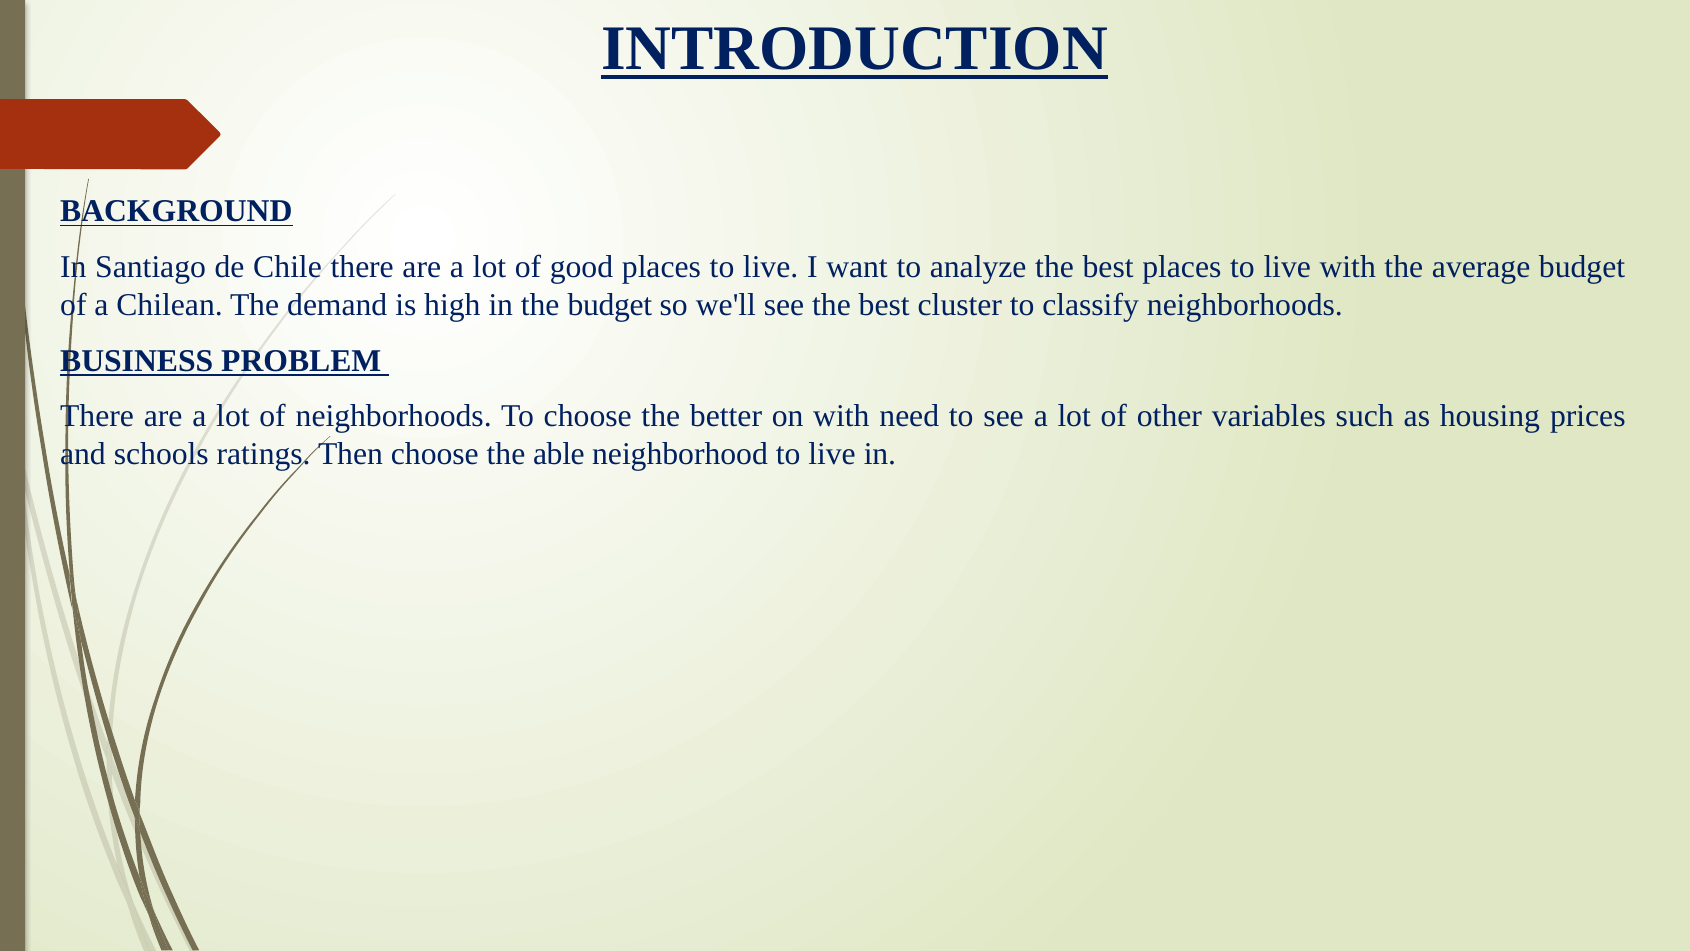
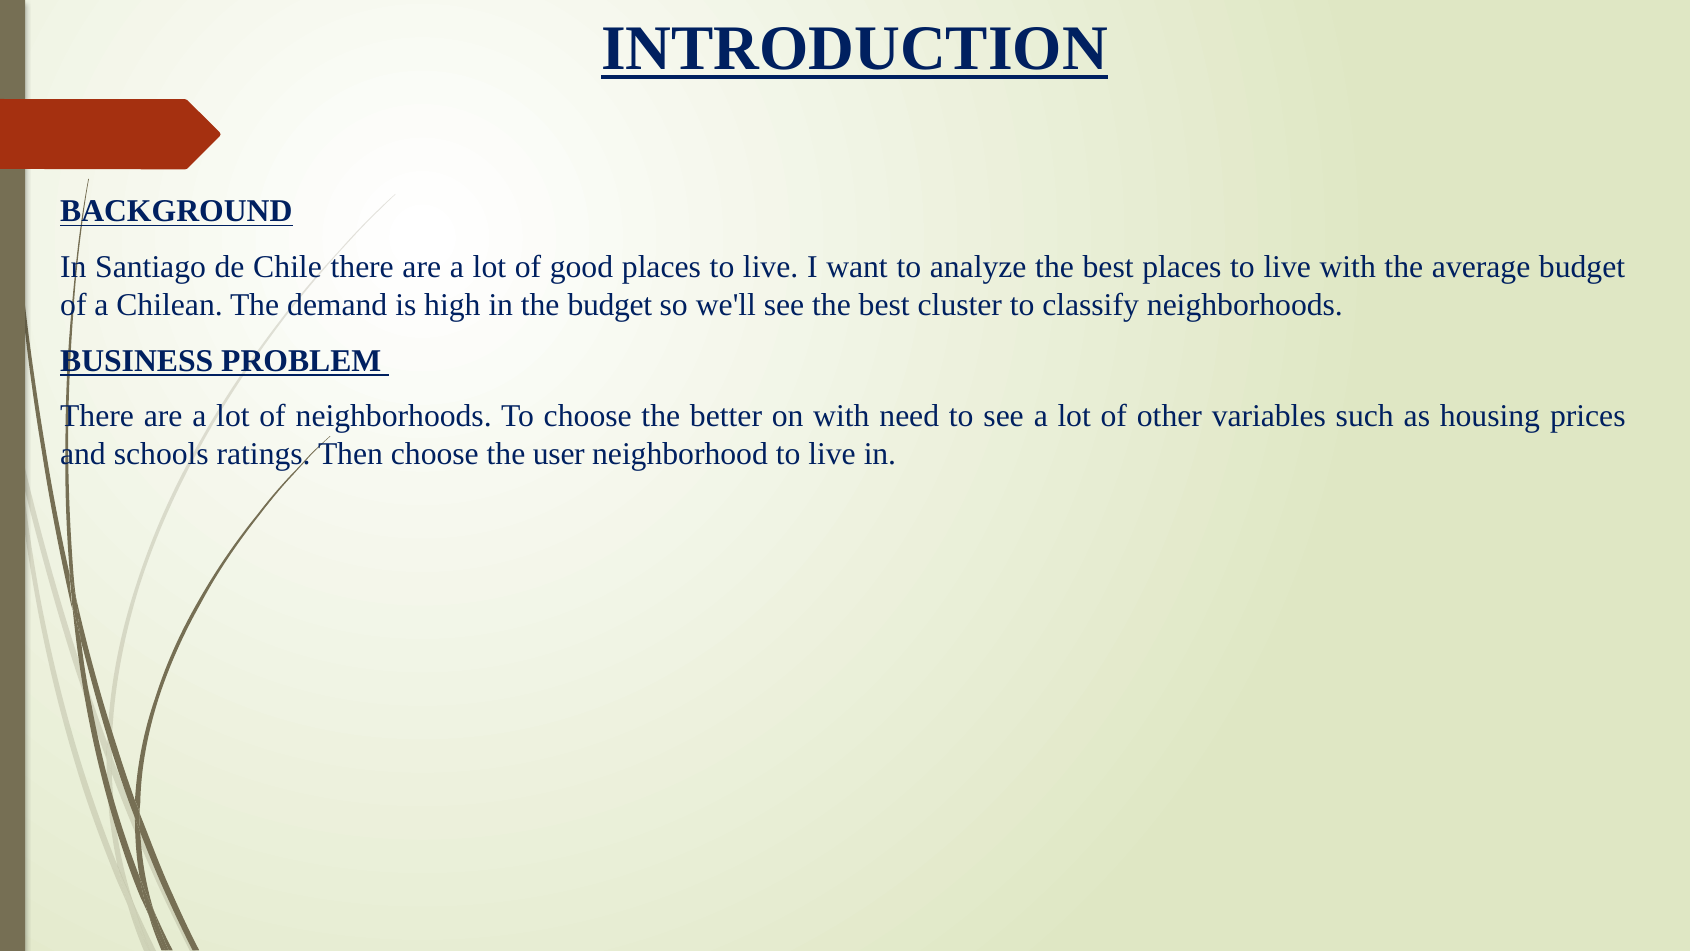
able: able -> user (559, 454)
